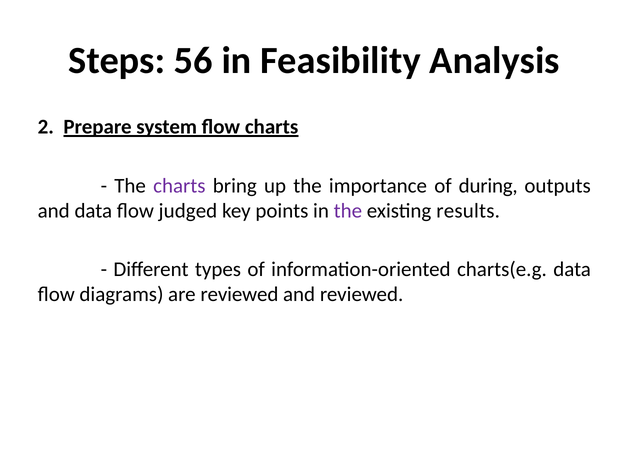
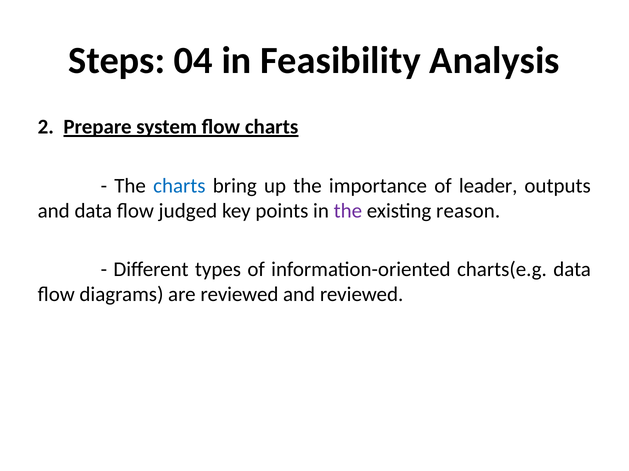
56: 56 -> 04 (193, 61)
charts colour: purple -> blue (179, 186)
during: during -> leader (488, 186)
results: results -> reason (468, 211)
